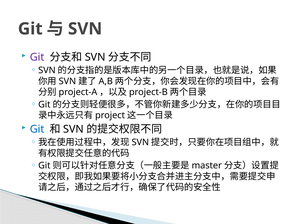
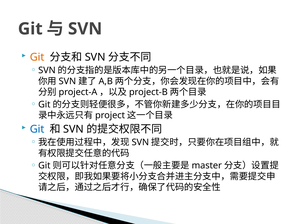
Git colour: purple -> orange (37, 57)
